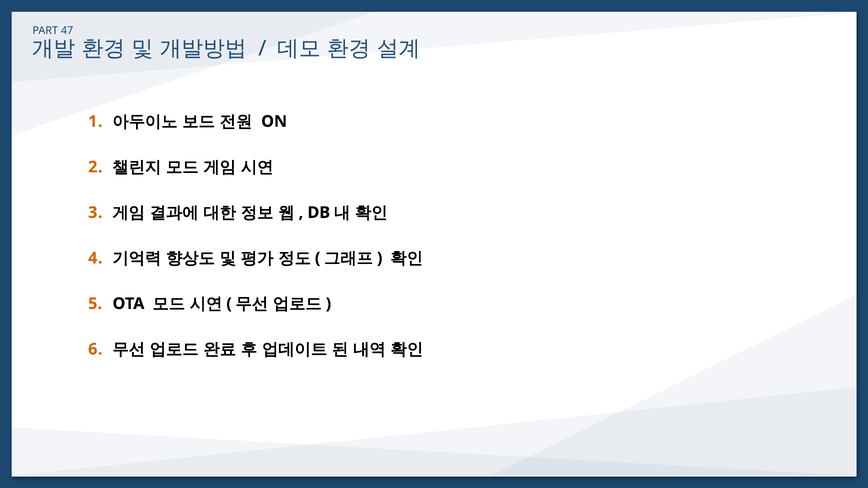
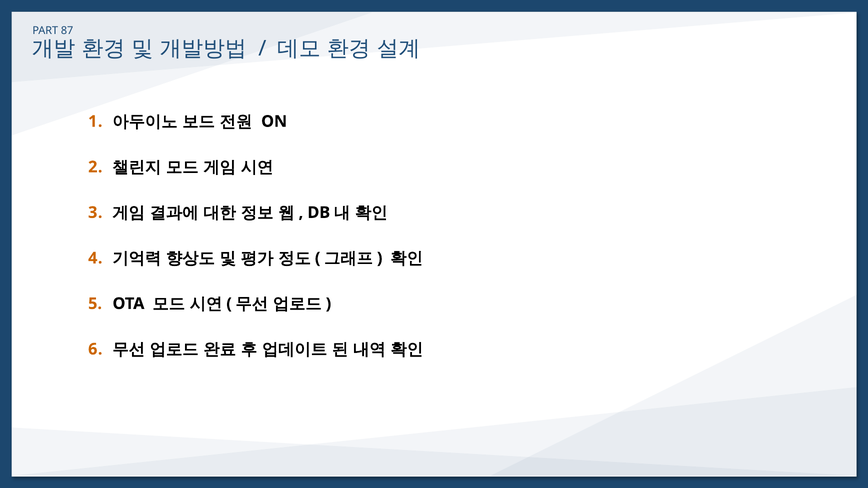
47: 47 -> 87 (67, 31)
